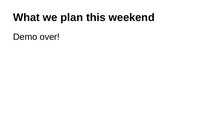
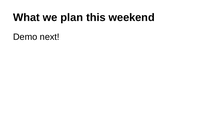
over: over -> next (50, 37)
